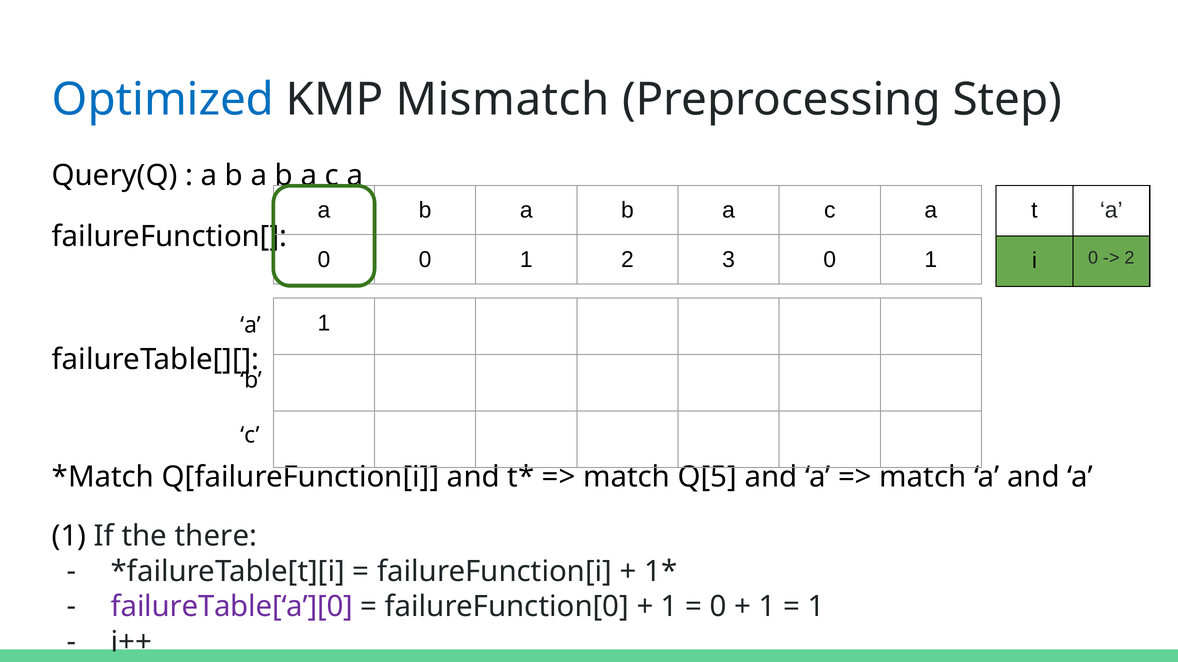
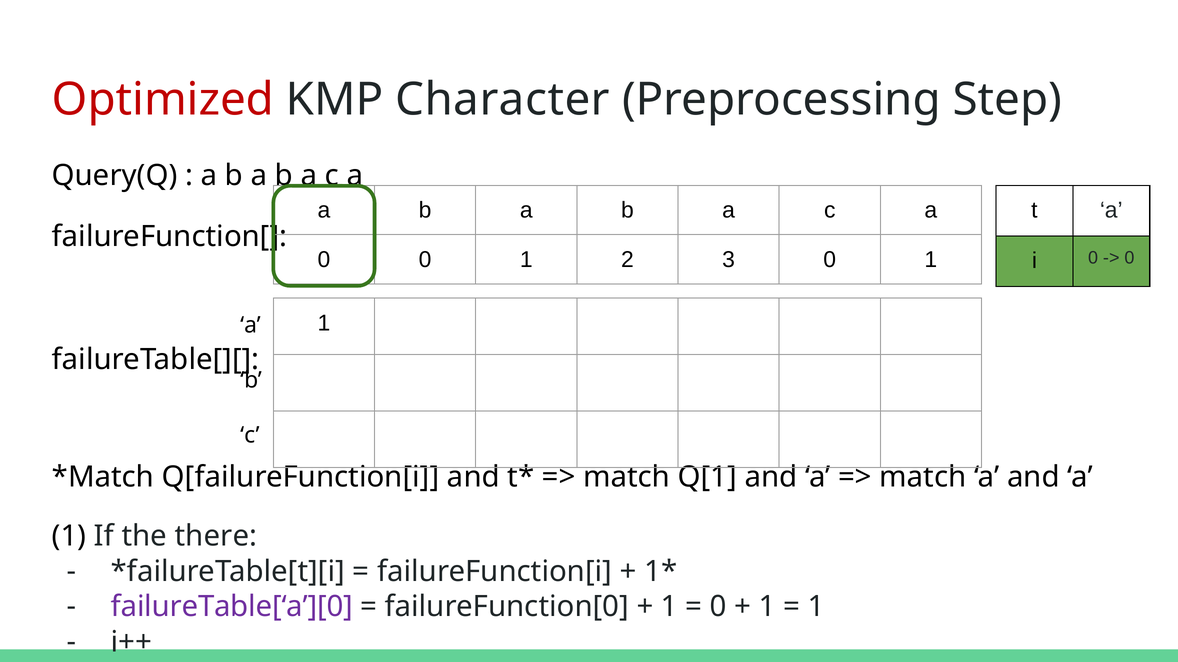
Optimized colour: blue -> red (163, 100)
Mismatch: Mismatch -> Character (503, 100)
2: 2 -> 0 (1129, 258)
Q[5: Q[5 -> Q[1 (707, 477)
